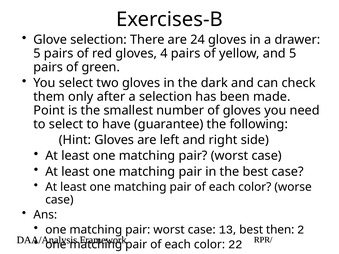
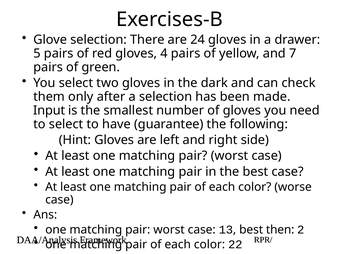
and 5: 5 -> 7 (293, 54)
Point: Point -> Input (49, 111)
